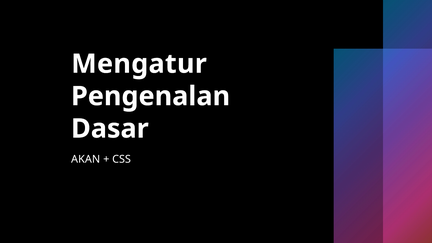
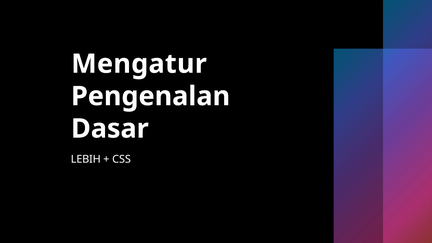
AKAN: AKAN -> LEBIH (86, 159)
